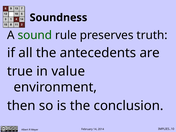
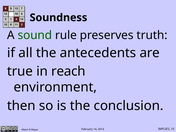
value: value -> reach (68, 71)
